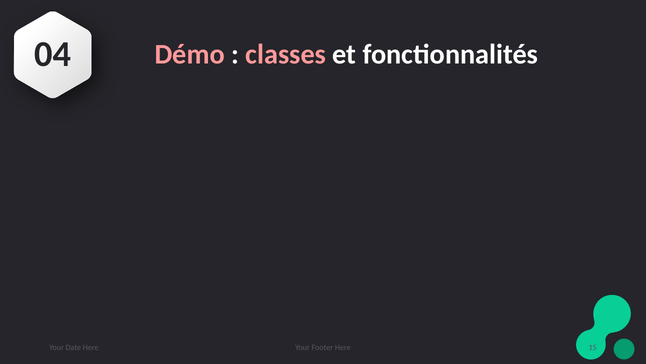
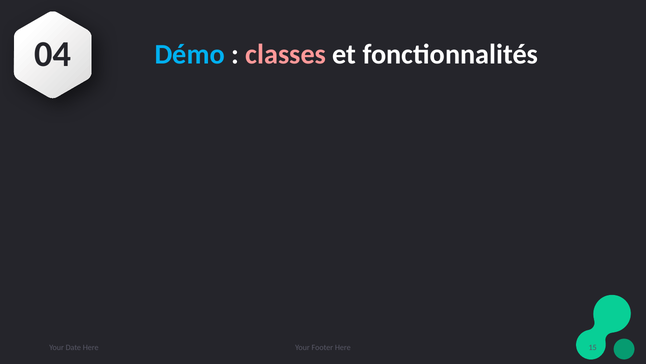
Démo colour: pink -> light blue (190, 54)
